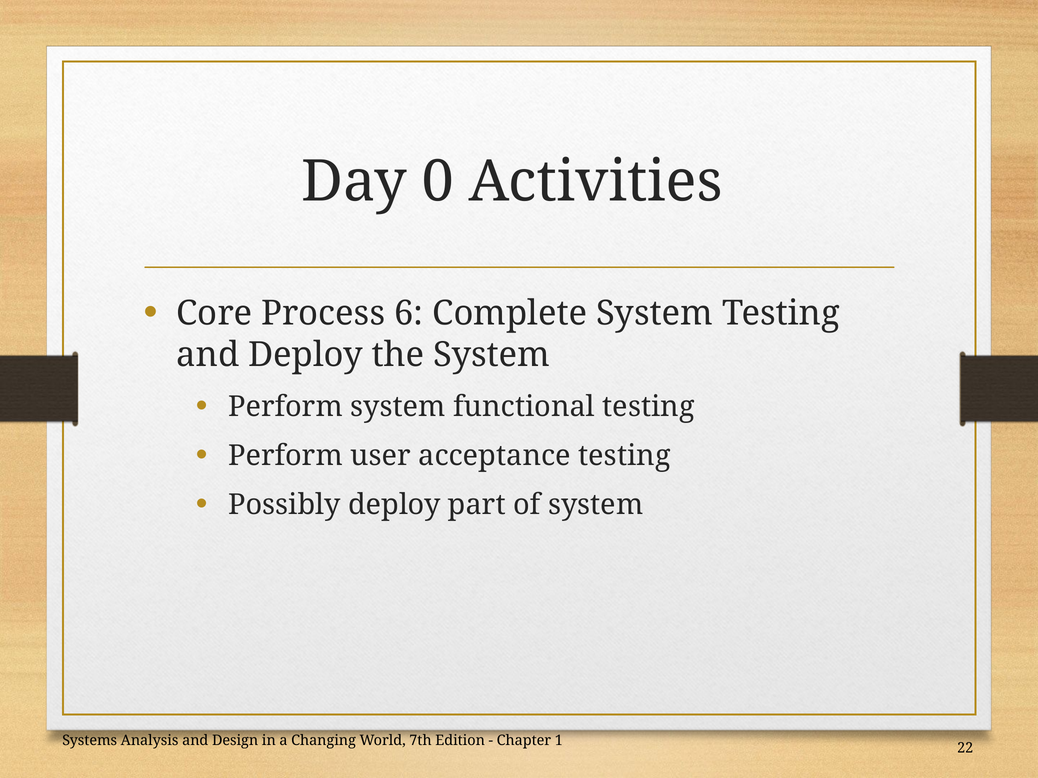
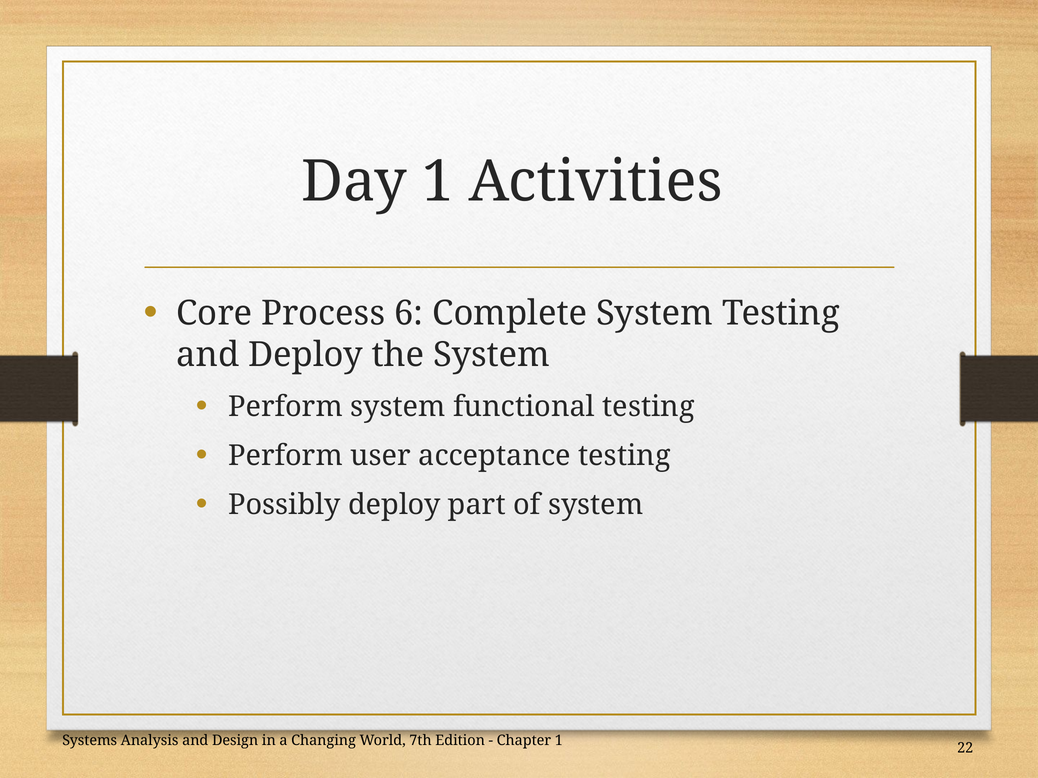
Day 0: 0 -> 1 (438, 182)
